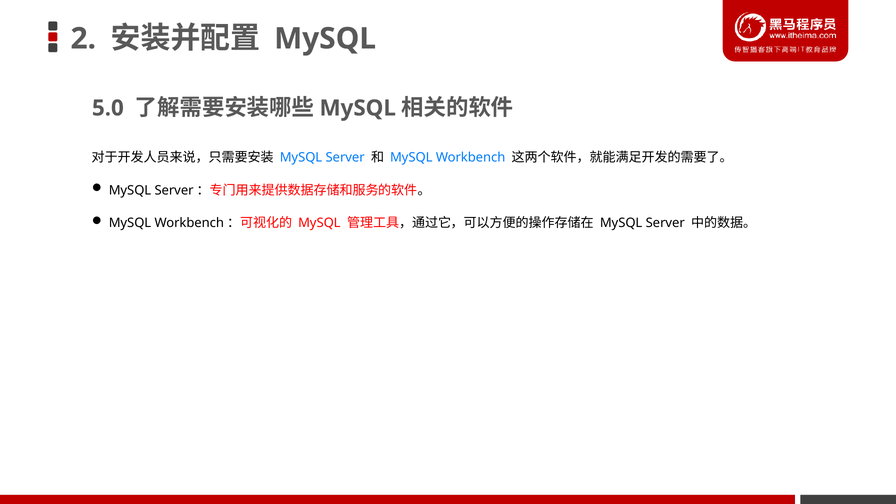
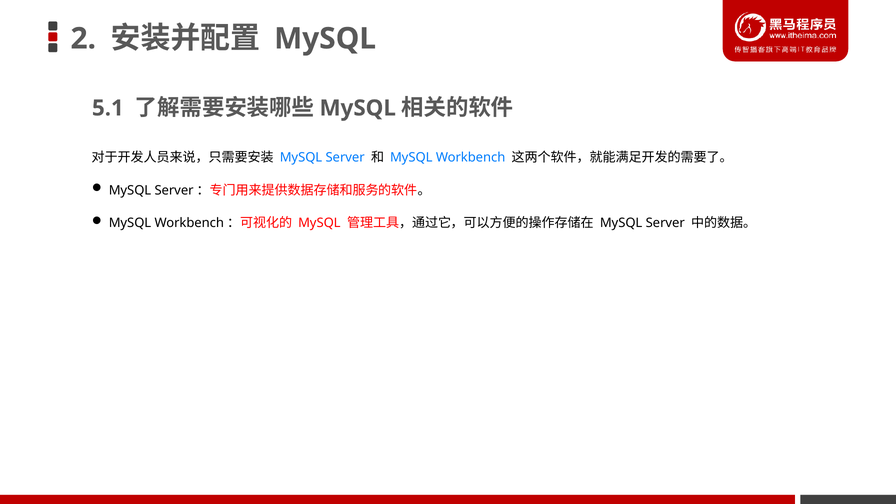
5.0: 5.0 -> 5.1 (108, 108)
